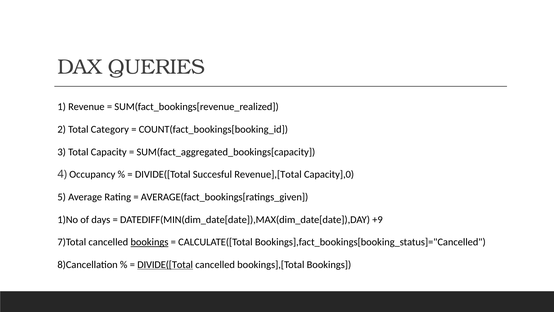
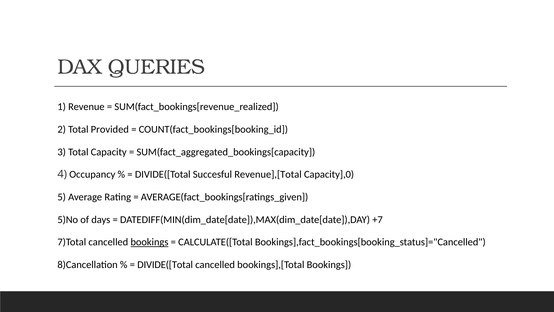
Category: Category -> Provided (110, 129)
1)No: 1)No -> 5)No (68, 219)
+9: +9 -> +7 (378, 219)
DIVIDE([Total underline: present -> none (165, 264)
